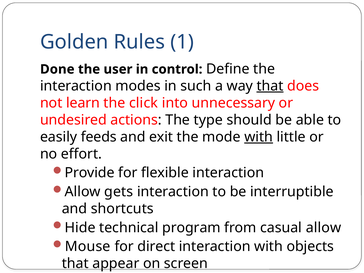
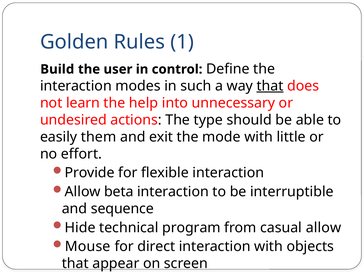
Done: Done -> Build (57, 69)
click: click -> help (144, 103)
feeds: feeds -> them (99, 137)
with underline: present -> none (259, 137)
gets: gets -> beta (119, 192)
shortcuts: shortcuts -> sequence (122, 209)
